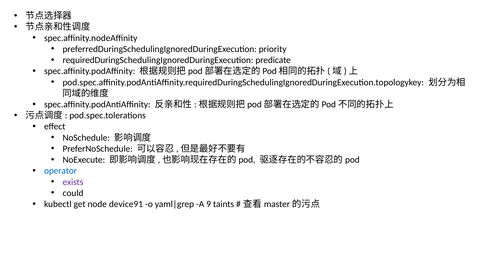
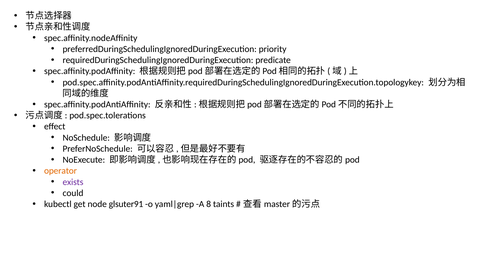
operator colour: blue -> orange (61, 171)
device91: device91 -> glsuter91 (126, 204)
9: 9 -> 8 (209, 204)
